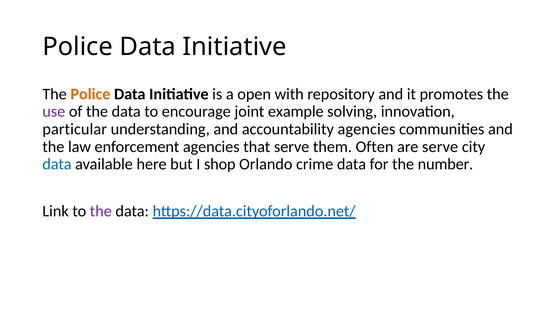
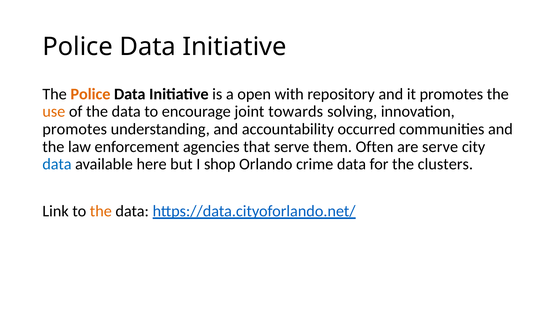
use colour: purple -> orange (54, 112)
example: example -> towards (296, 112)
particular: particular -> promotes (75, 129)
accountability agencies: agencies -> occurred (367, 129)
number: number -> clusters (445, 164)
the colour: purple -> orange (101, 211)
